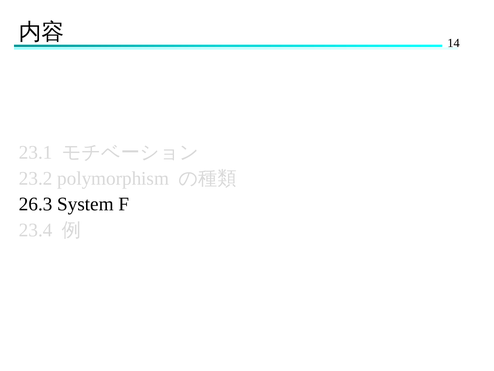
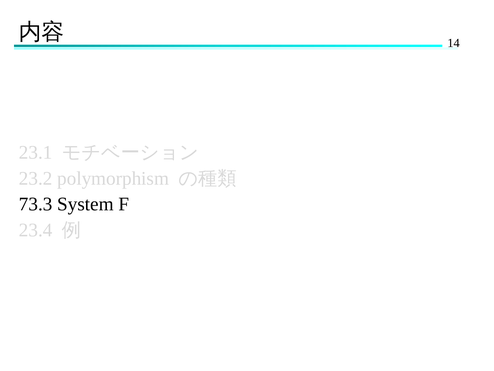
26.3: 26.3 -> 73.3 (36, 204)
